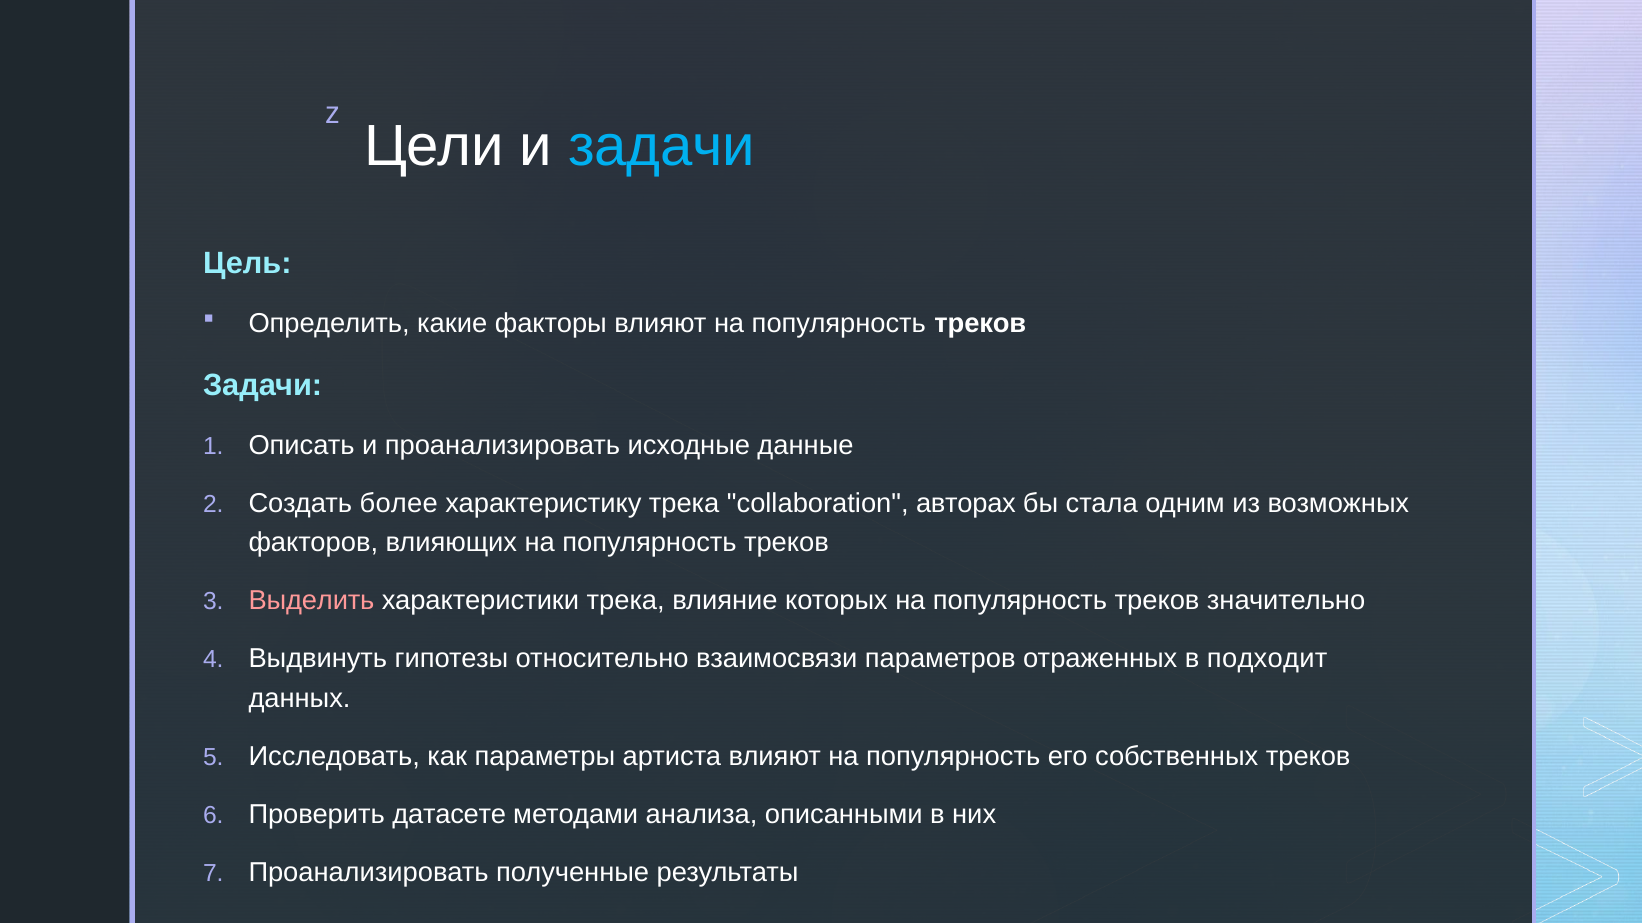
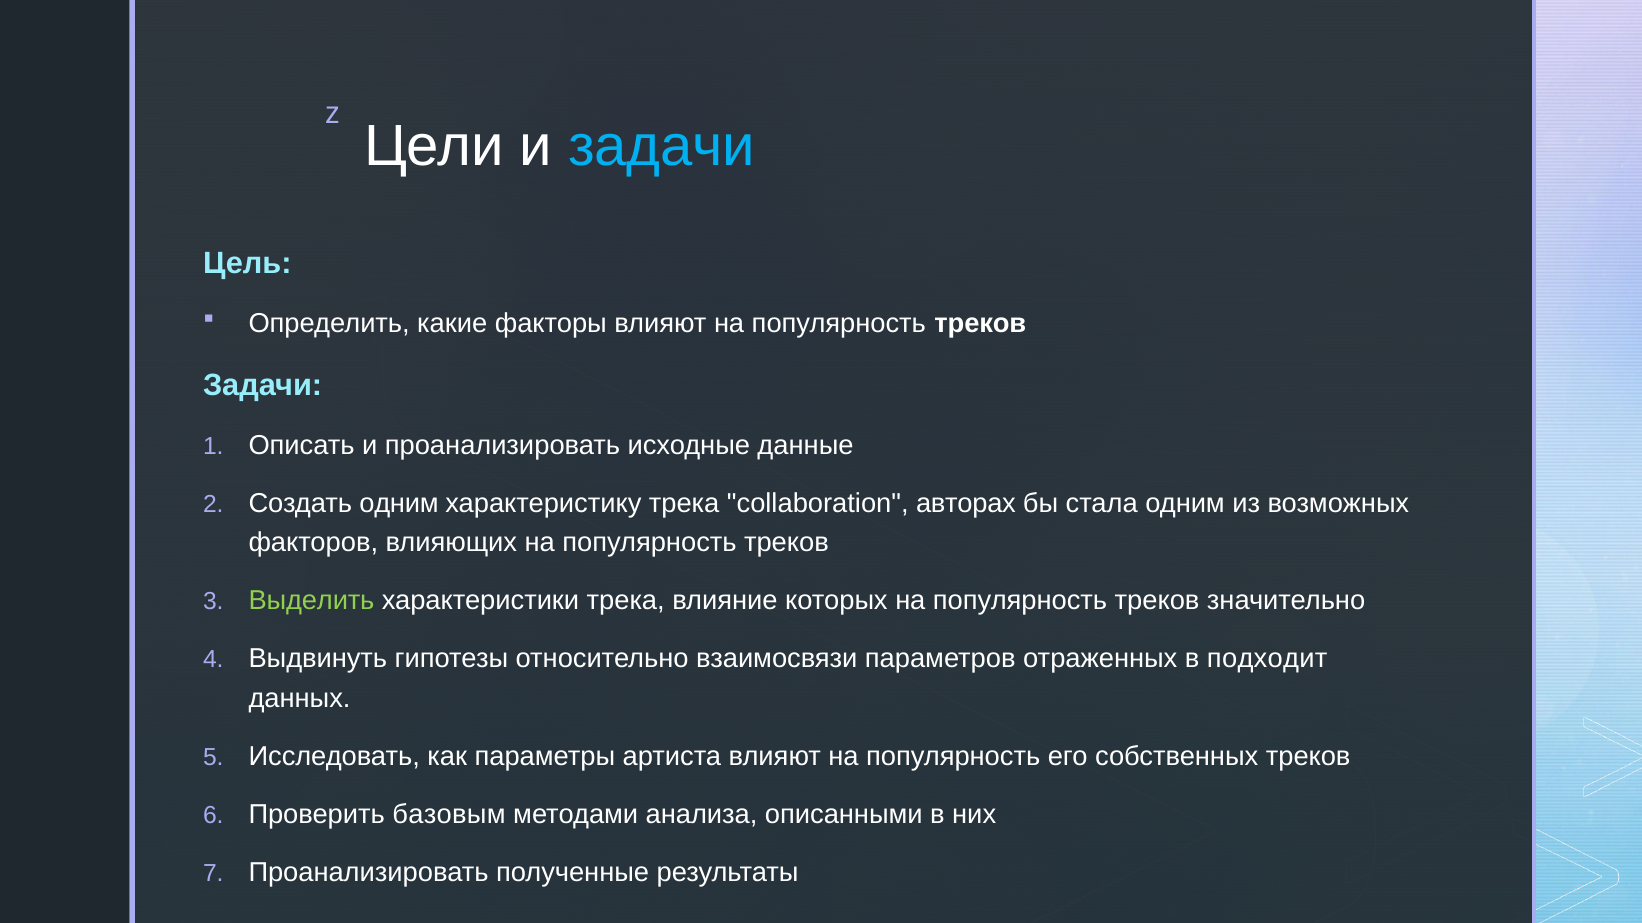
Создать более: более -> одним (399, 503)
Выделить colour: pink -> light green (312, 601)
датасете: датасете -> базовым (449, 815)
